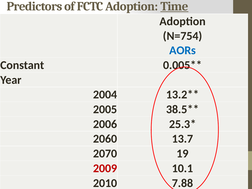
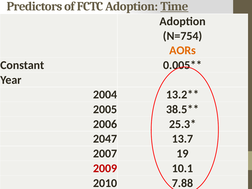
AORs colour: blue -> orange (183, 50)
2060: 2060 -> 2047 (105, 139)
2070: 2070 -> 2007 (105, 154)
